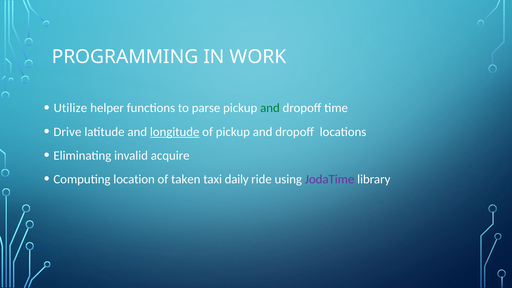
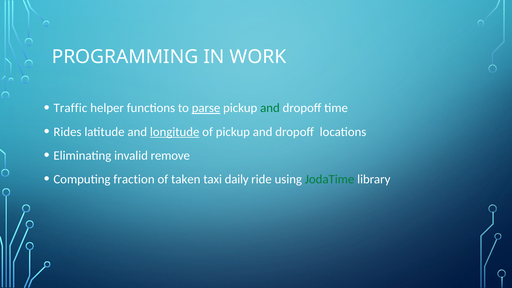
Utilize: Utilize -> Traffic (70, 108)
parse underline: none -> present (206, 108)
Drive: Drive -> Rides (67, 132)
acquire: acquire -> remove (170, 156)
location: location -> fraction (134, 179)
JodaTime colour: purple -> green (330, 179)
